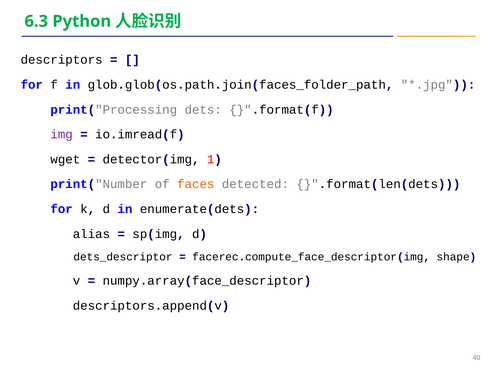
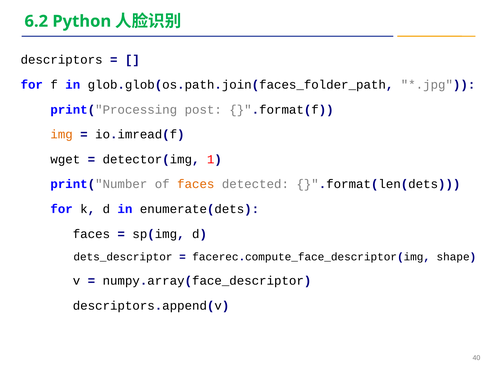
6.3: 6.3 -> 6.2 (36, 21)
dets: dets -> post (203, 110)
img colour: purple -> orange (62, 134)
alias: alias -> faces (91, 234)
